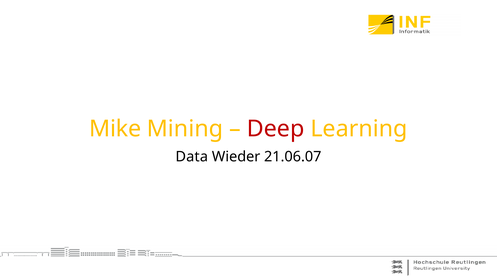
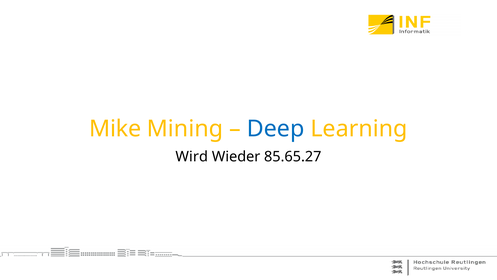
Deep colour: red -> blue (276, 128)
Data: Data -> Wird (192, 156)
21.06.07: 21.06.07 -> 85.65.27 (293, 156)
